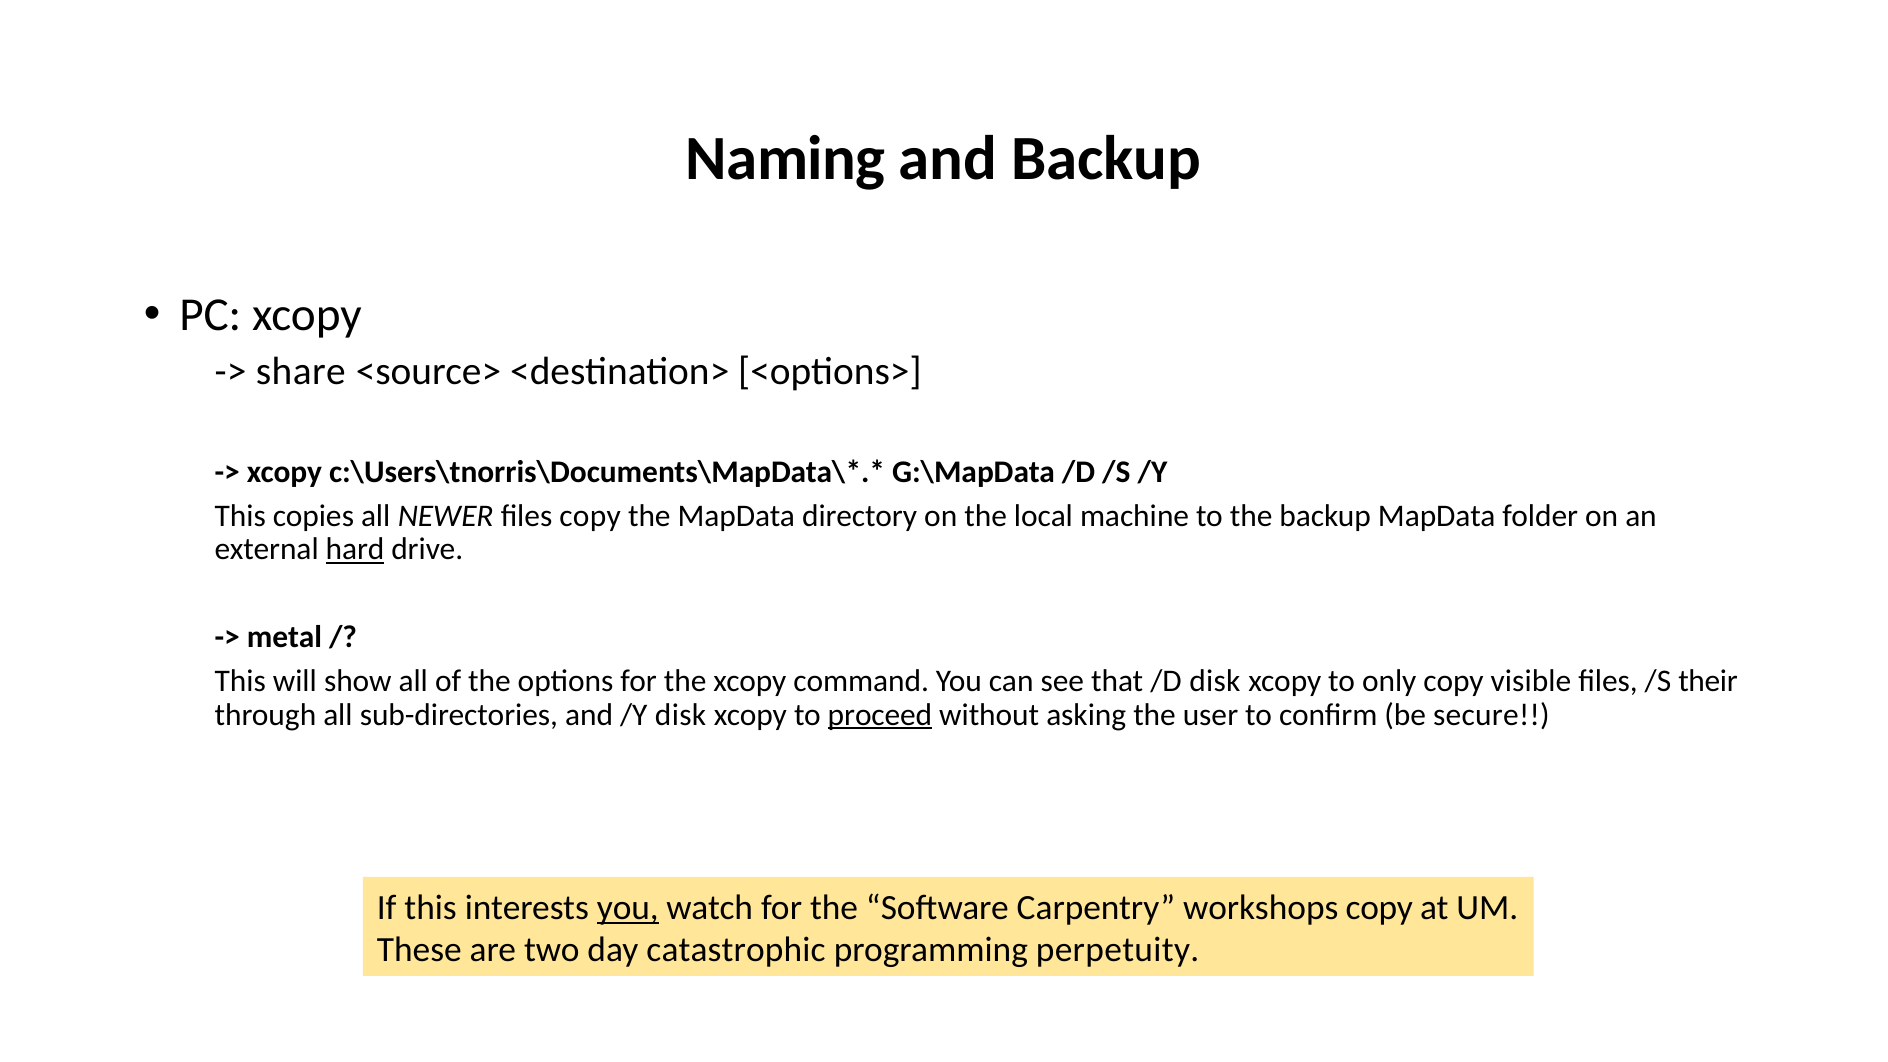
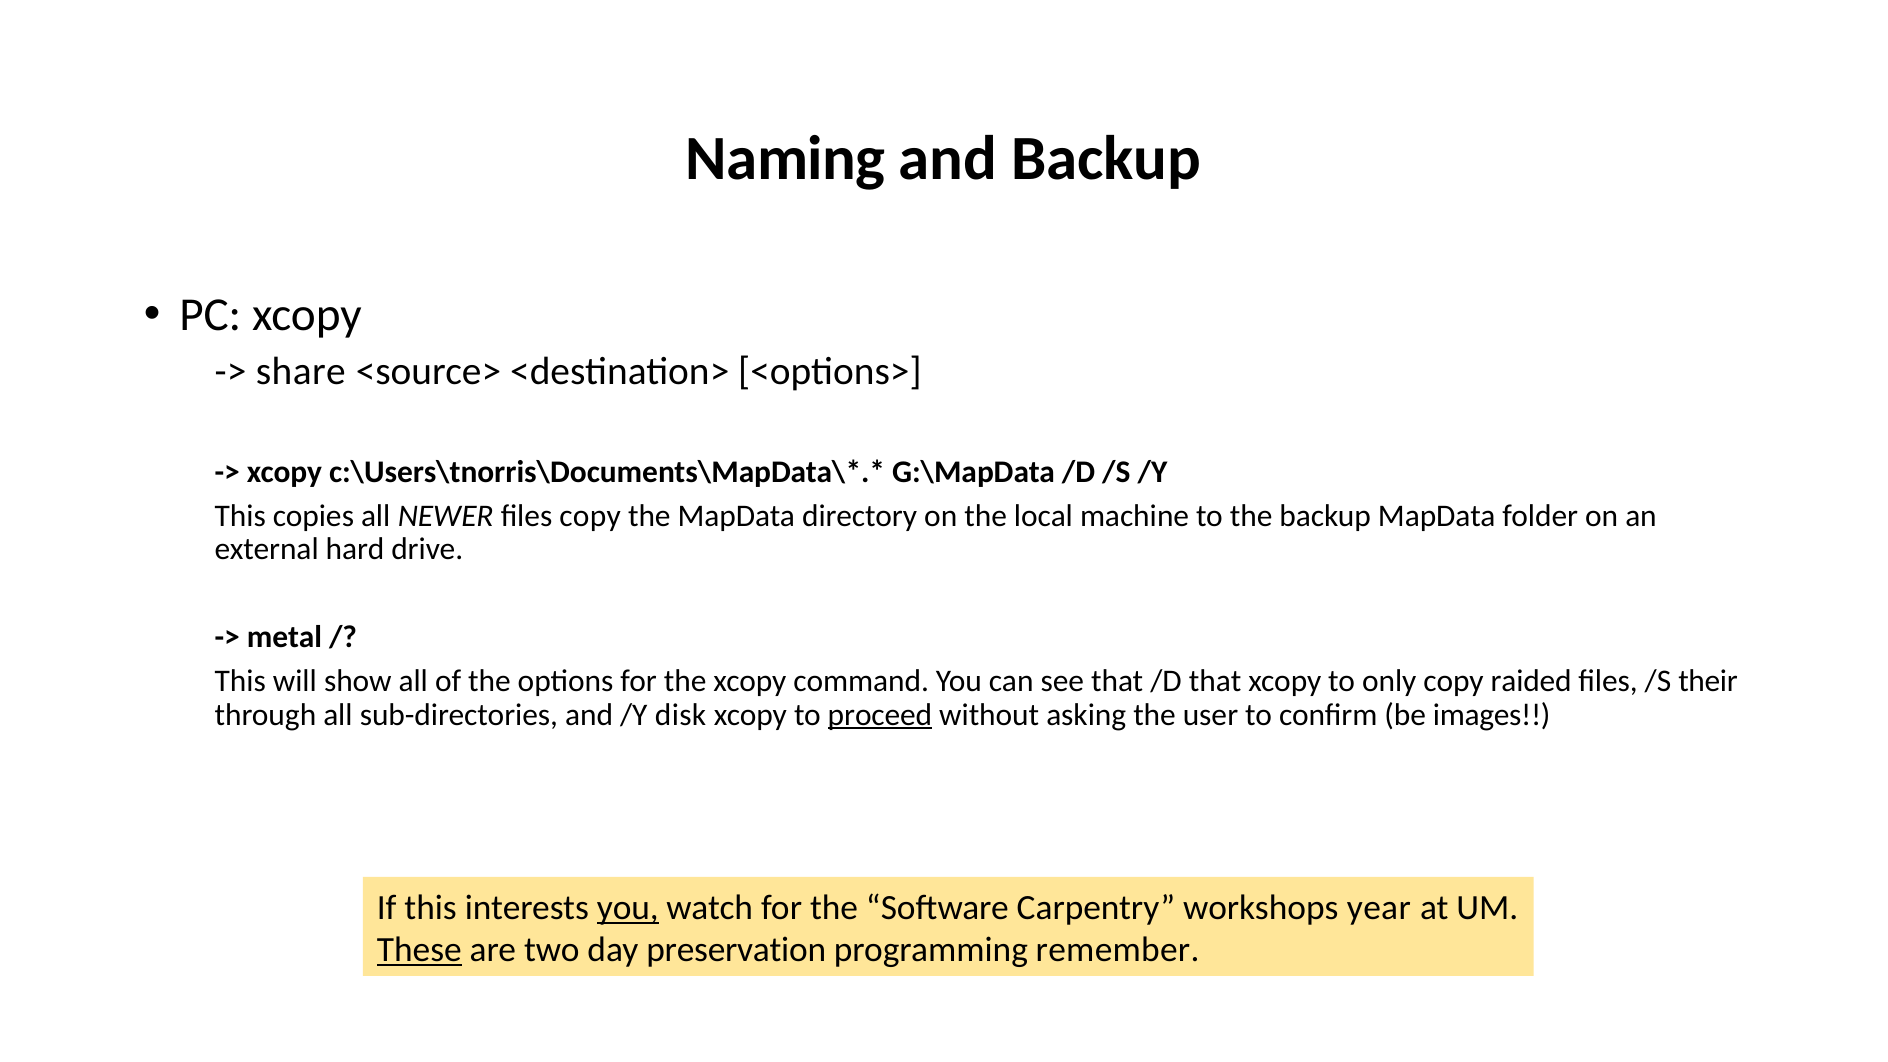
hard underline: present -> none (355, 550)
/D disk: disk -> that (1215, 681)
visible: visible -> raided (1531, 681)
secure: secure -> images (1492, 715)
workshops copy: copy -> year (1379, 908)
These underline: none -> present (419, 950)
catastrophic: catastrophic -> preservation (736, 950)
perpetuity: perpetuity -> remember (1118, 950)
